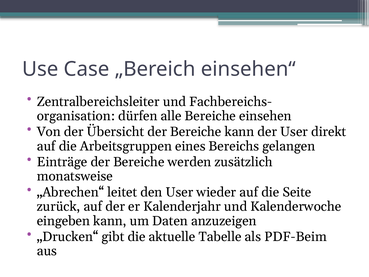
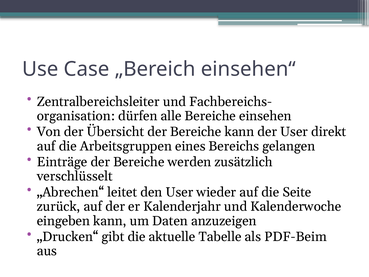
monatsweise: monatsweise -> verschlüsselt (75, 176)
